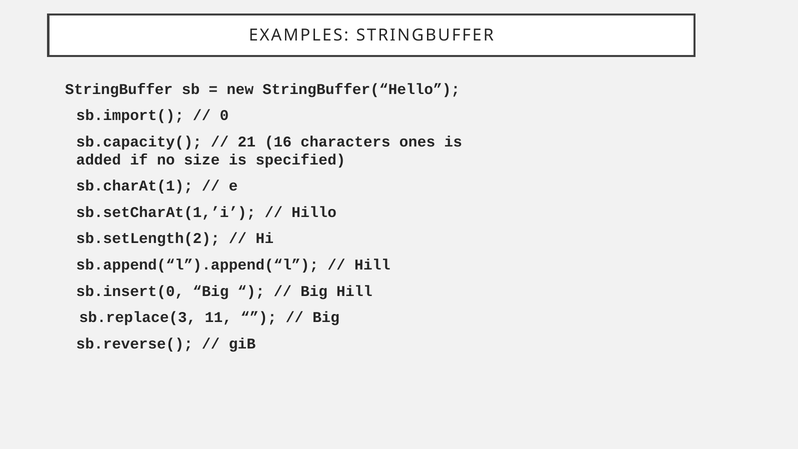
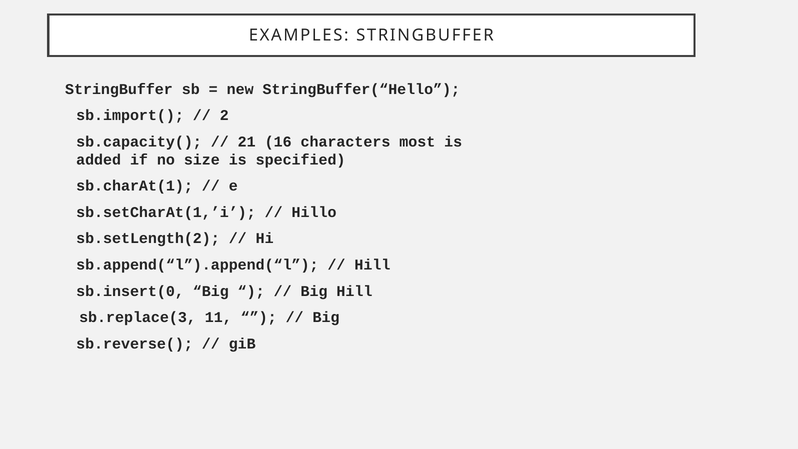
0: 0 -> 2 (224, 115)
ones: ones -> most (417, 142)
